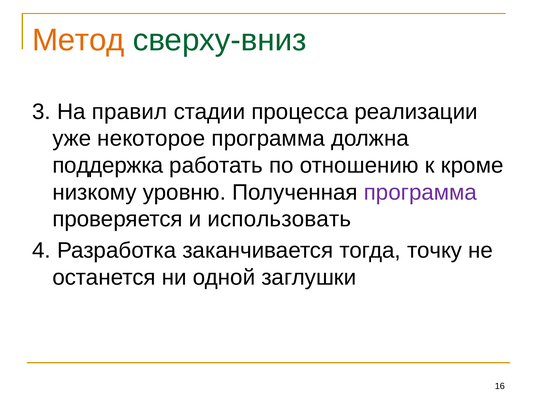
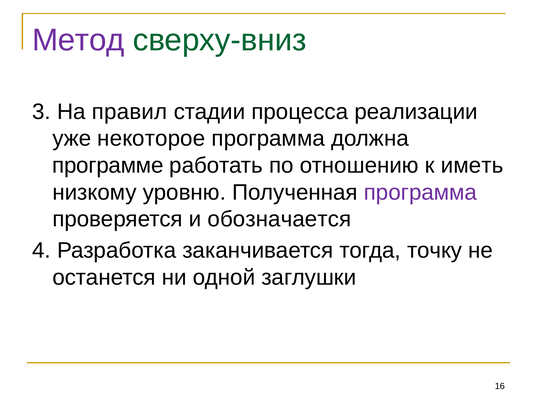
Метод colour: orange -> purple (78, 40)
поддержка: поддержка -> программе (108, 165)
кроме: кроме -> иметь (472, 165)
использовать: использовать -> обозначается (279, 219)
